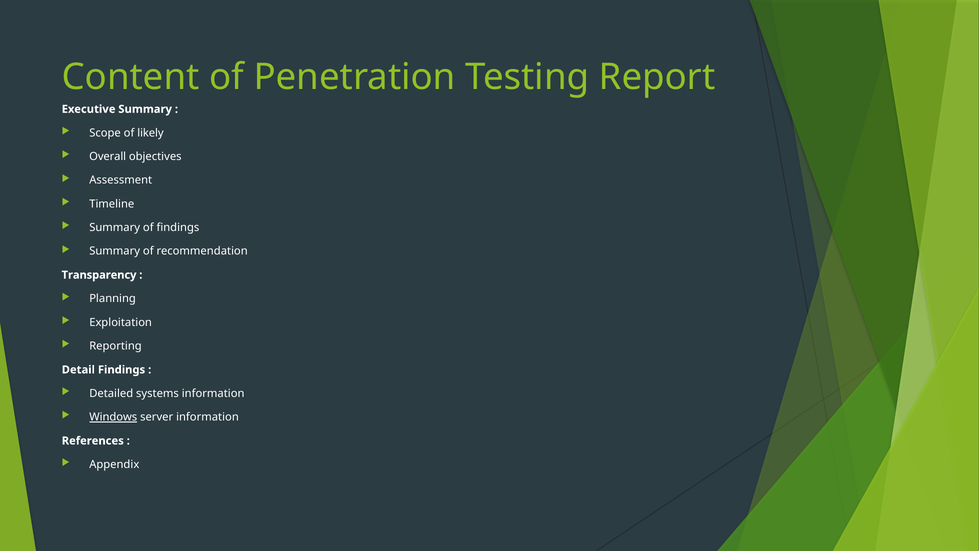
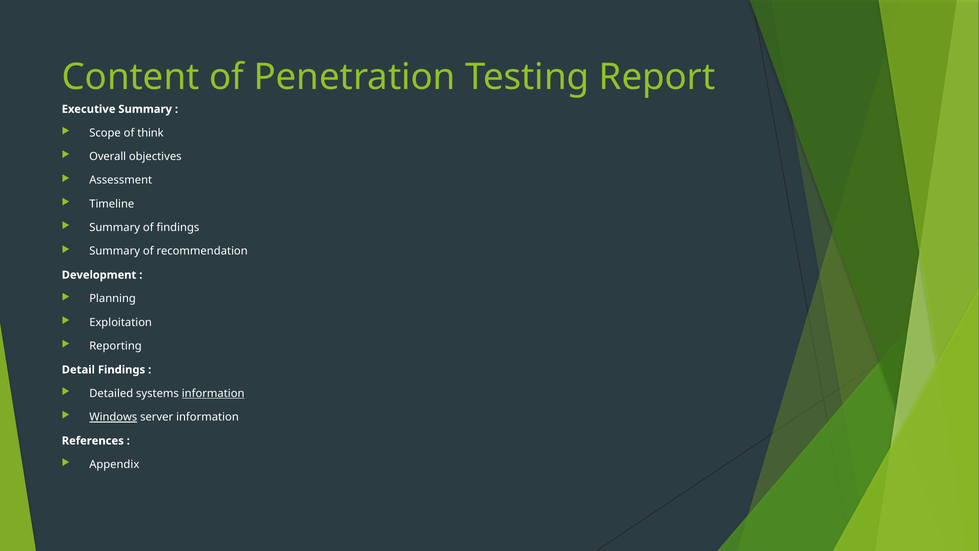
likely: likely -> think (150, 133)
Transparency: Transparency -> Development (99, 275)
information underline: none -> present (213, 393)
